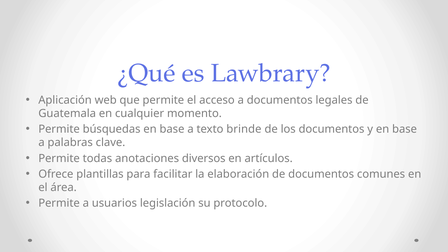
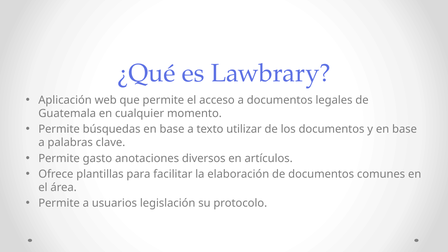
brinde: brinde -> utilizar (244, 129)
todas: todas -> gasto (97, 158)
